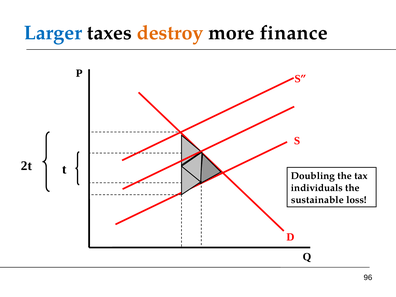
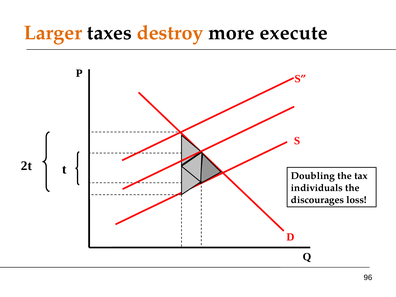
Larger colour: blue -> orange (53, 33)
finance: finance -> execute (294, 33)
sustainable: sustainable -> discourages (317, 200)
